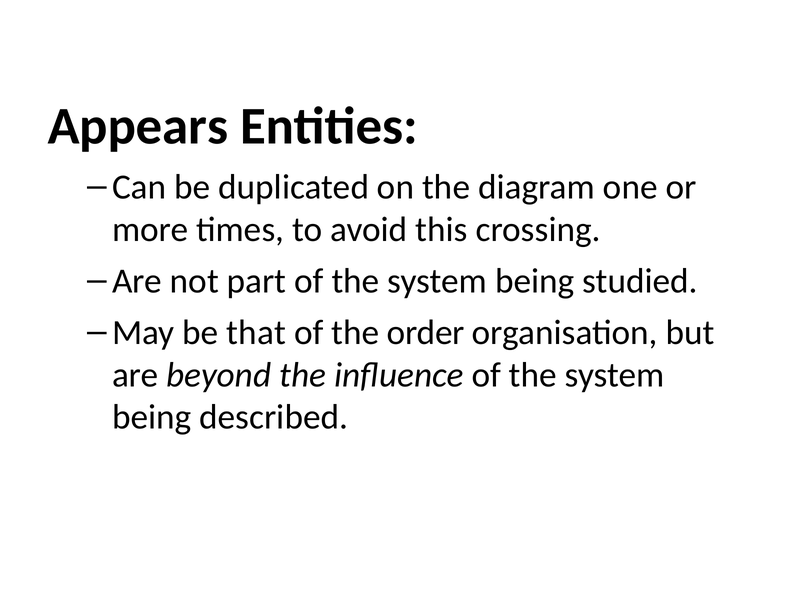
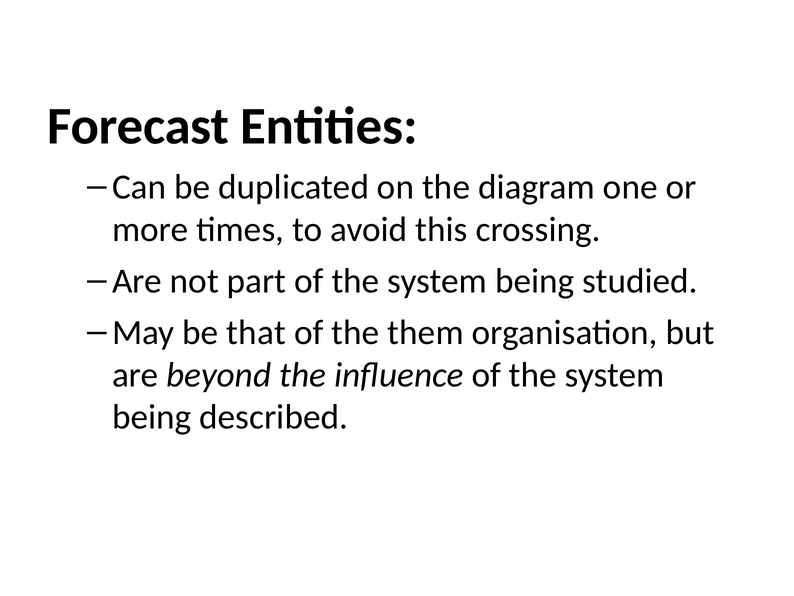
Appears: Appears -> Forecast (138, 126)
order: order -> them (425, 332)
